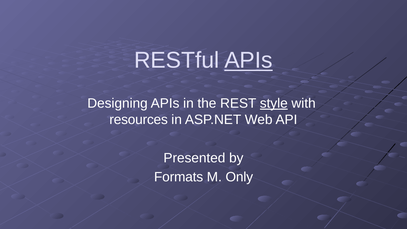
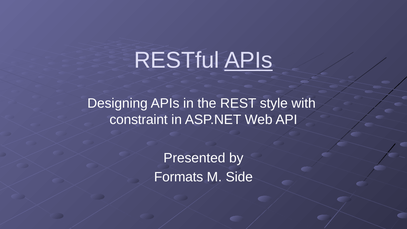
style underline: present -> none (274, 103)
resources: resources -> constraint (139, 120)
Only: Only -> Side (239, 177)
